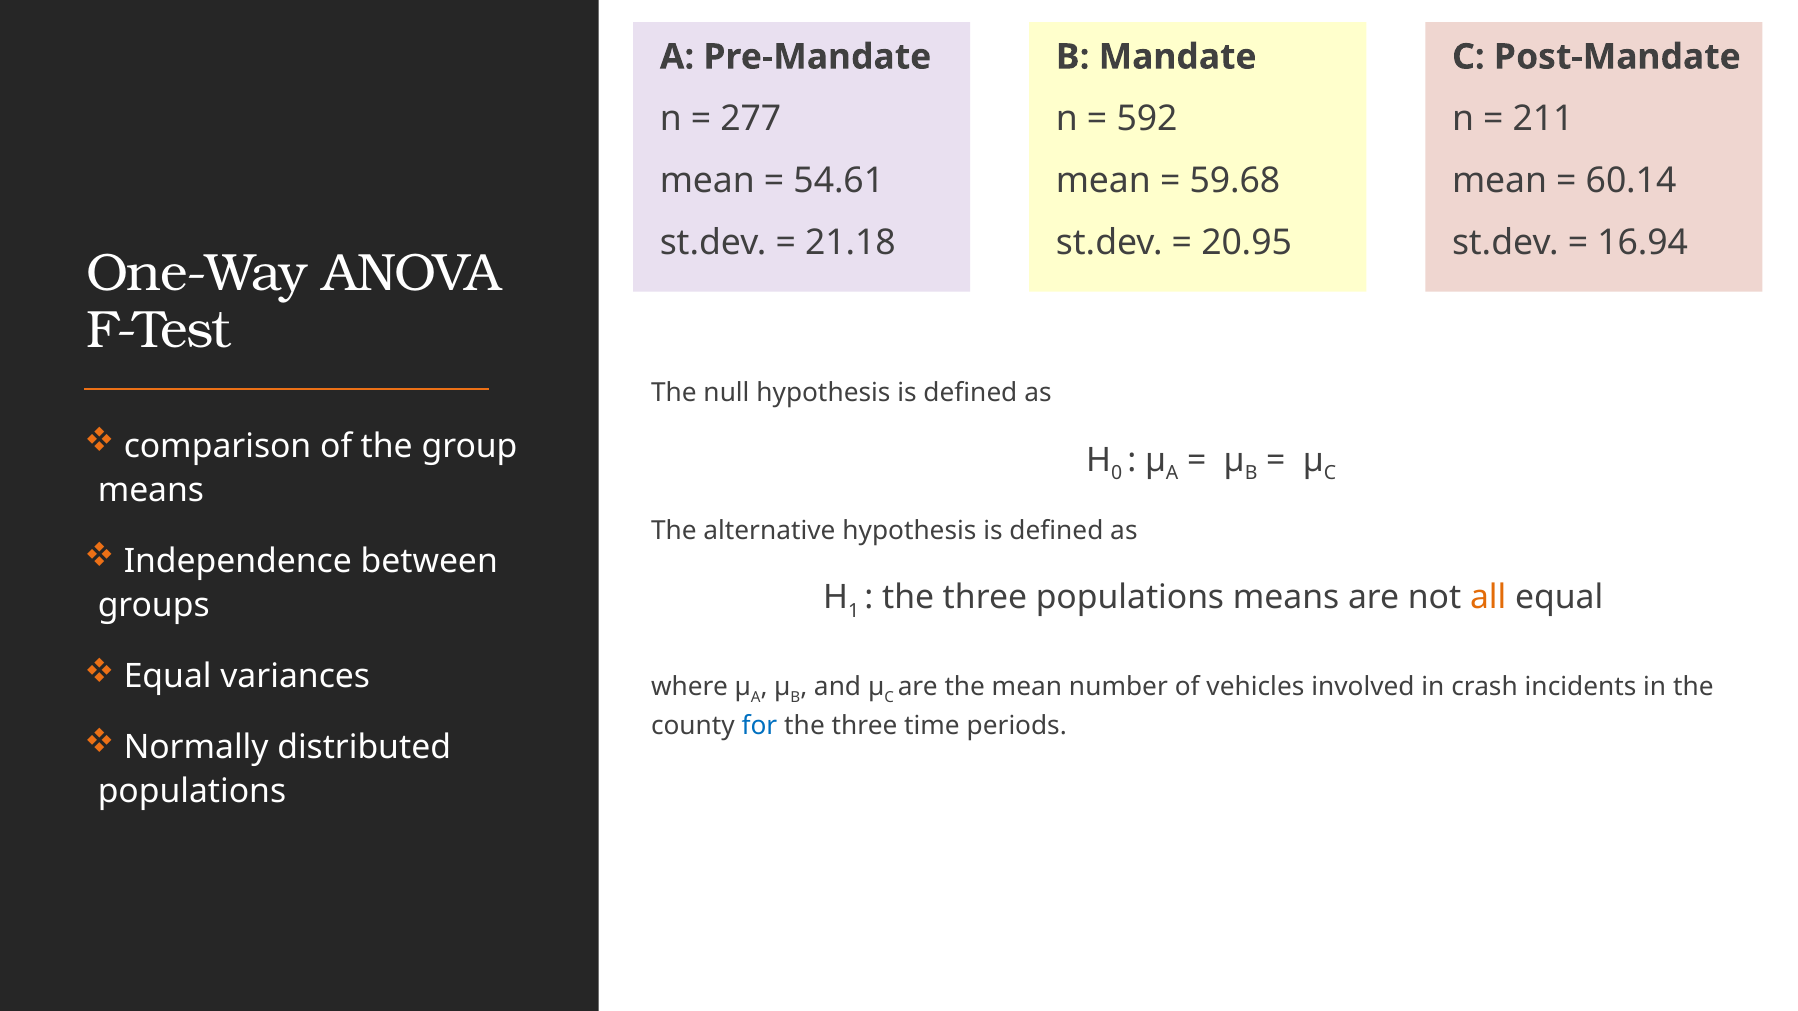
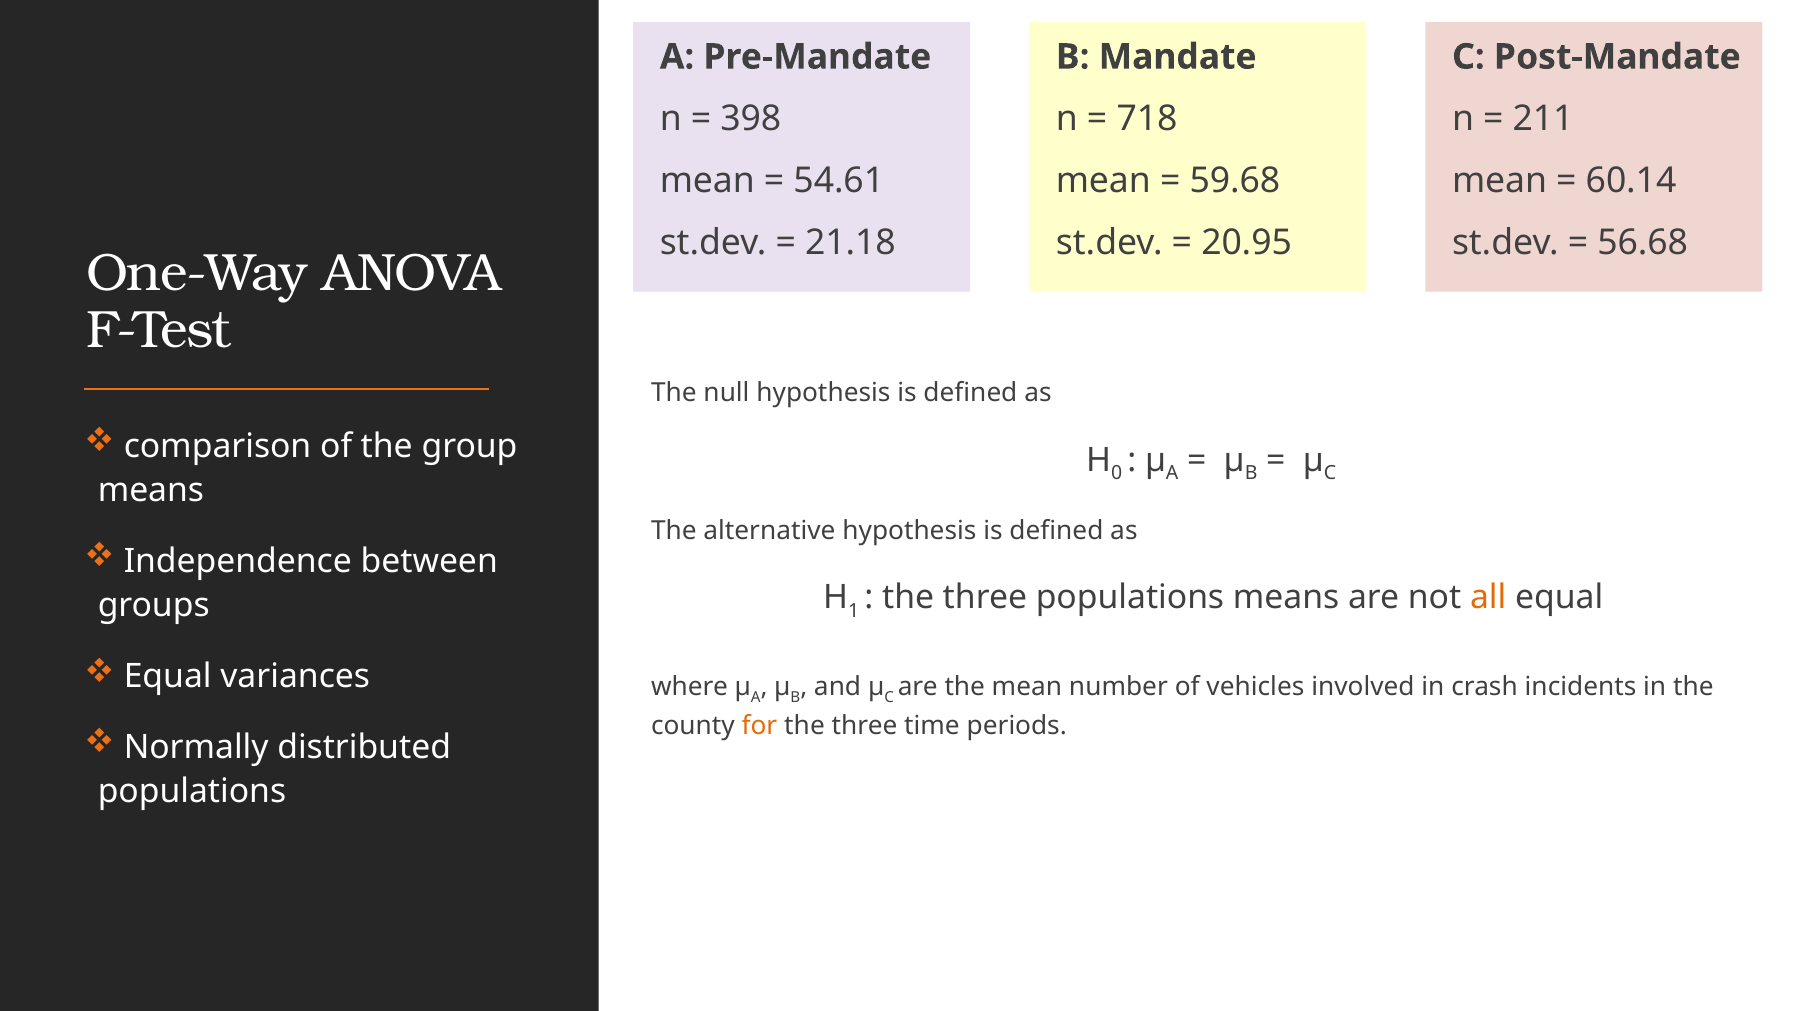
277: 277 -> 398 (751, 119)
592: 592 -> 718 (1147, 119)
16.94: 16.94 -> 56.68 (1643, 243)
for colour: blue -> orange (759, 726)
